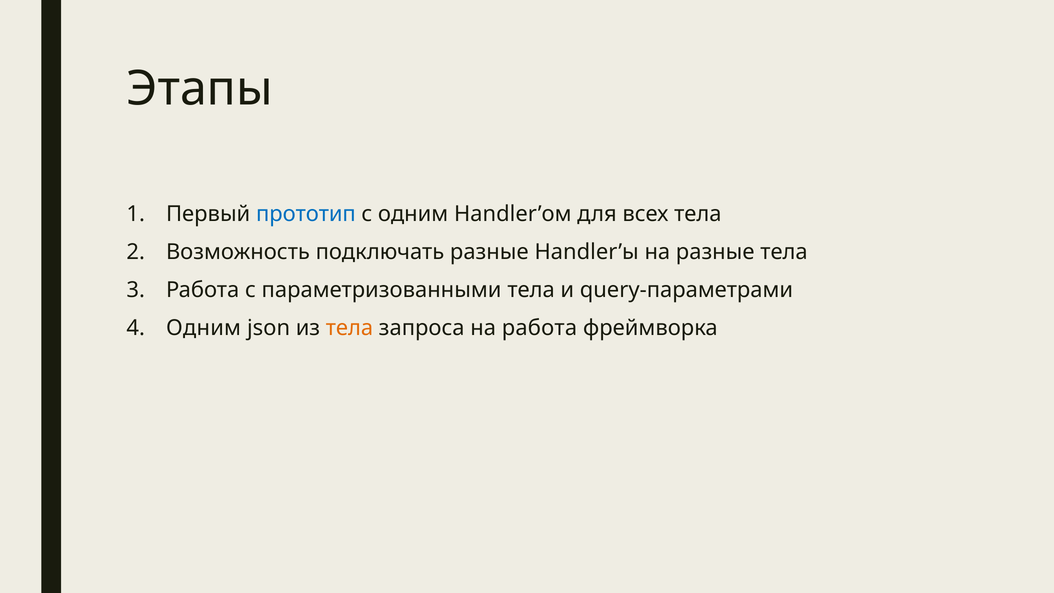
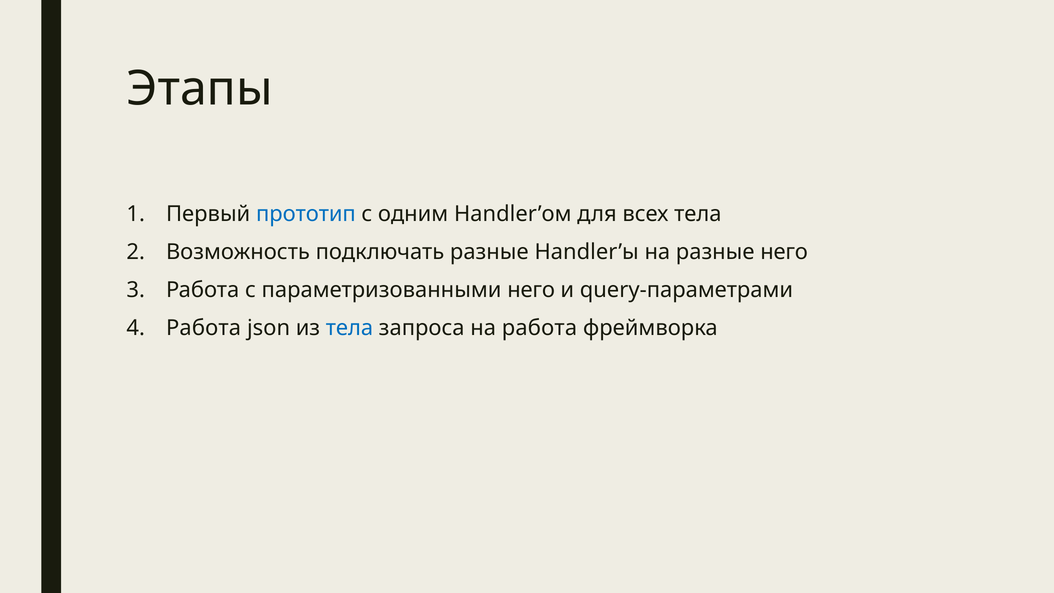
разные тела: тела -> него (784, 252)
параметризованными тела: тела -> него (531, 290)
Одним: Одним -> Работа (204, 328)
тела colour: orange -> blue (349, 328)
